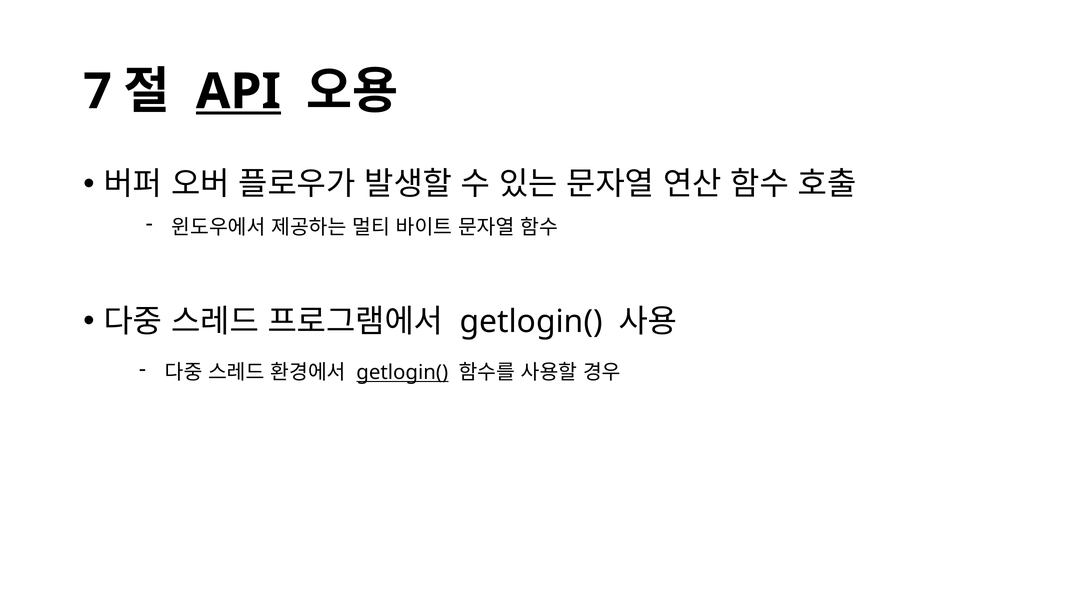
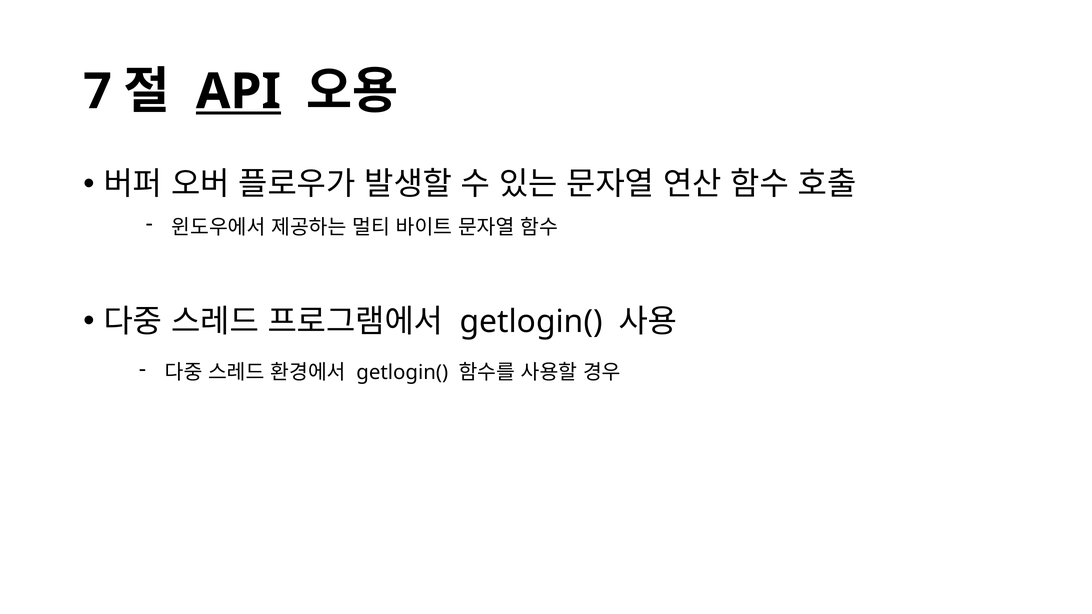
getlogin( underline: present -> none (402, 373)
